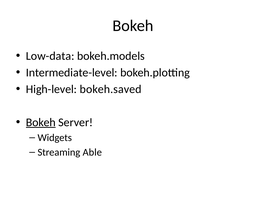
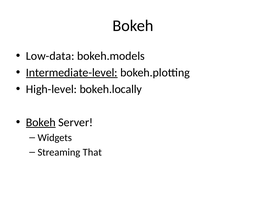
Intermediate-level underline: none -> present (72, 72)
bokeh.saved: bokeh.saved -> bokeh.locally (111, 89)
Able: Able -> That (92, 152)
